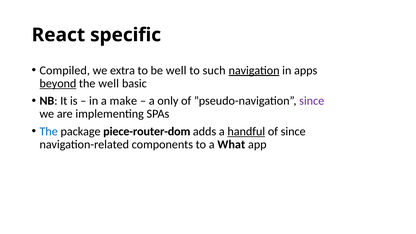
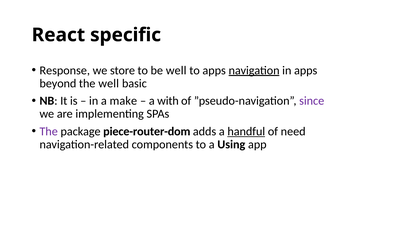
Compiled: Compiled -> Response (65, 70)
extra: extra -> store (122, 70)
to such: such -> apps (214, 70)
beyond underline: present -> none (58, 83)
only: only -> with (168, 101)
The colour: blue -> purple (49, 131)
of since: since -> need (293, 131)
What: What -> Using (231, 145)
